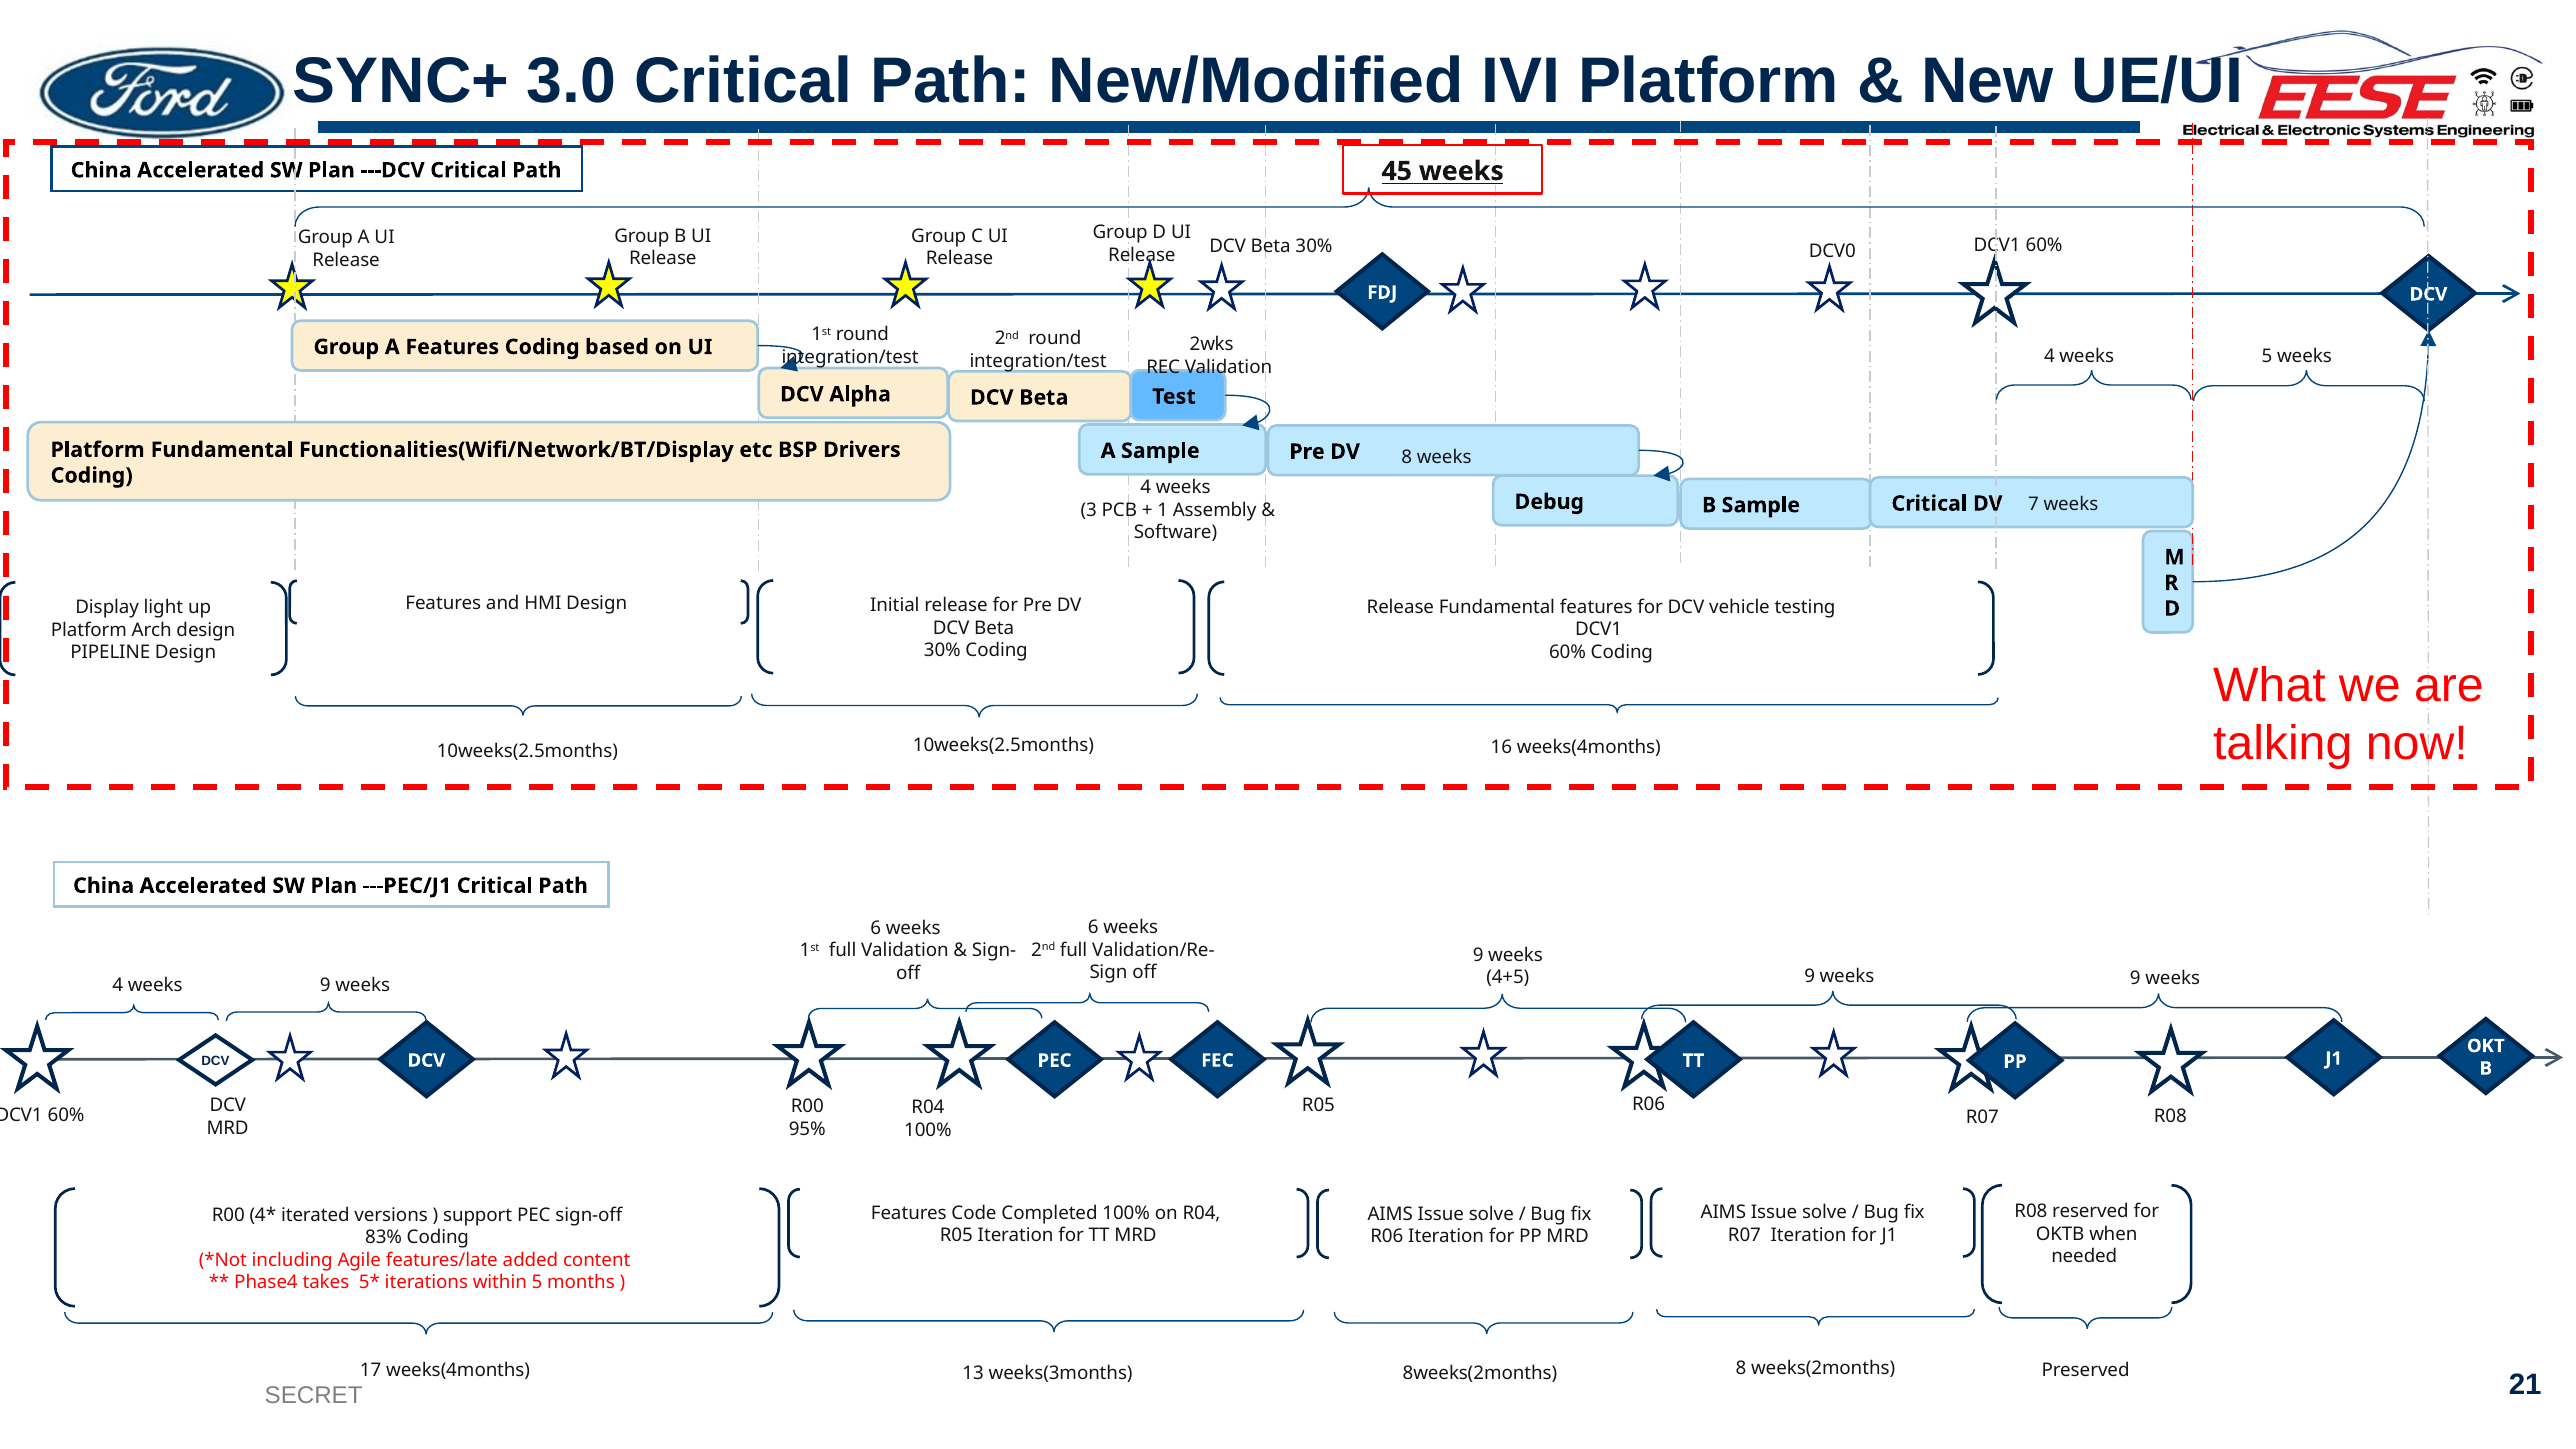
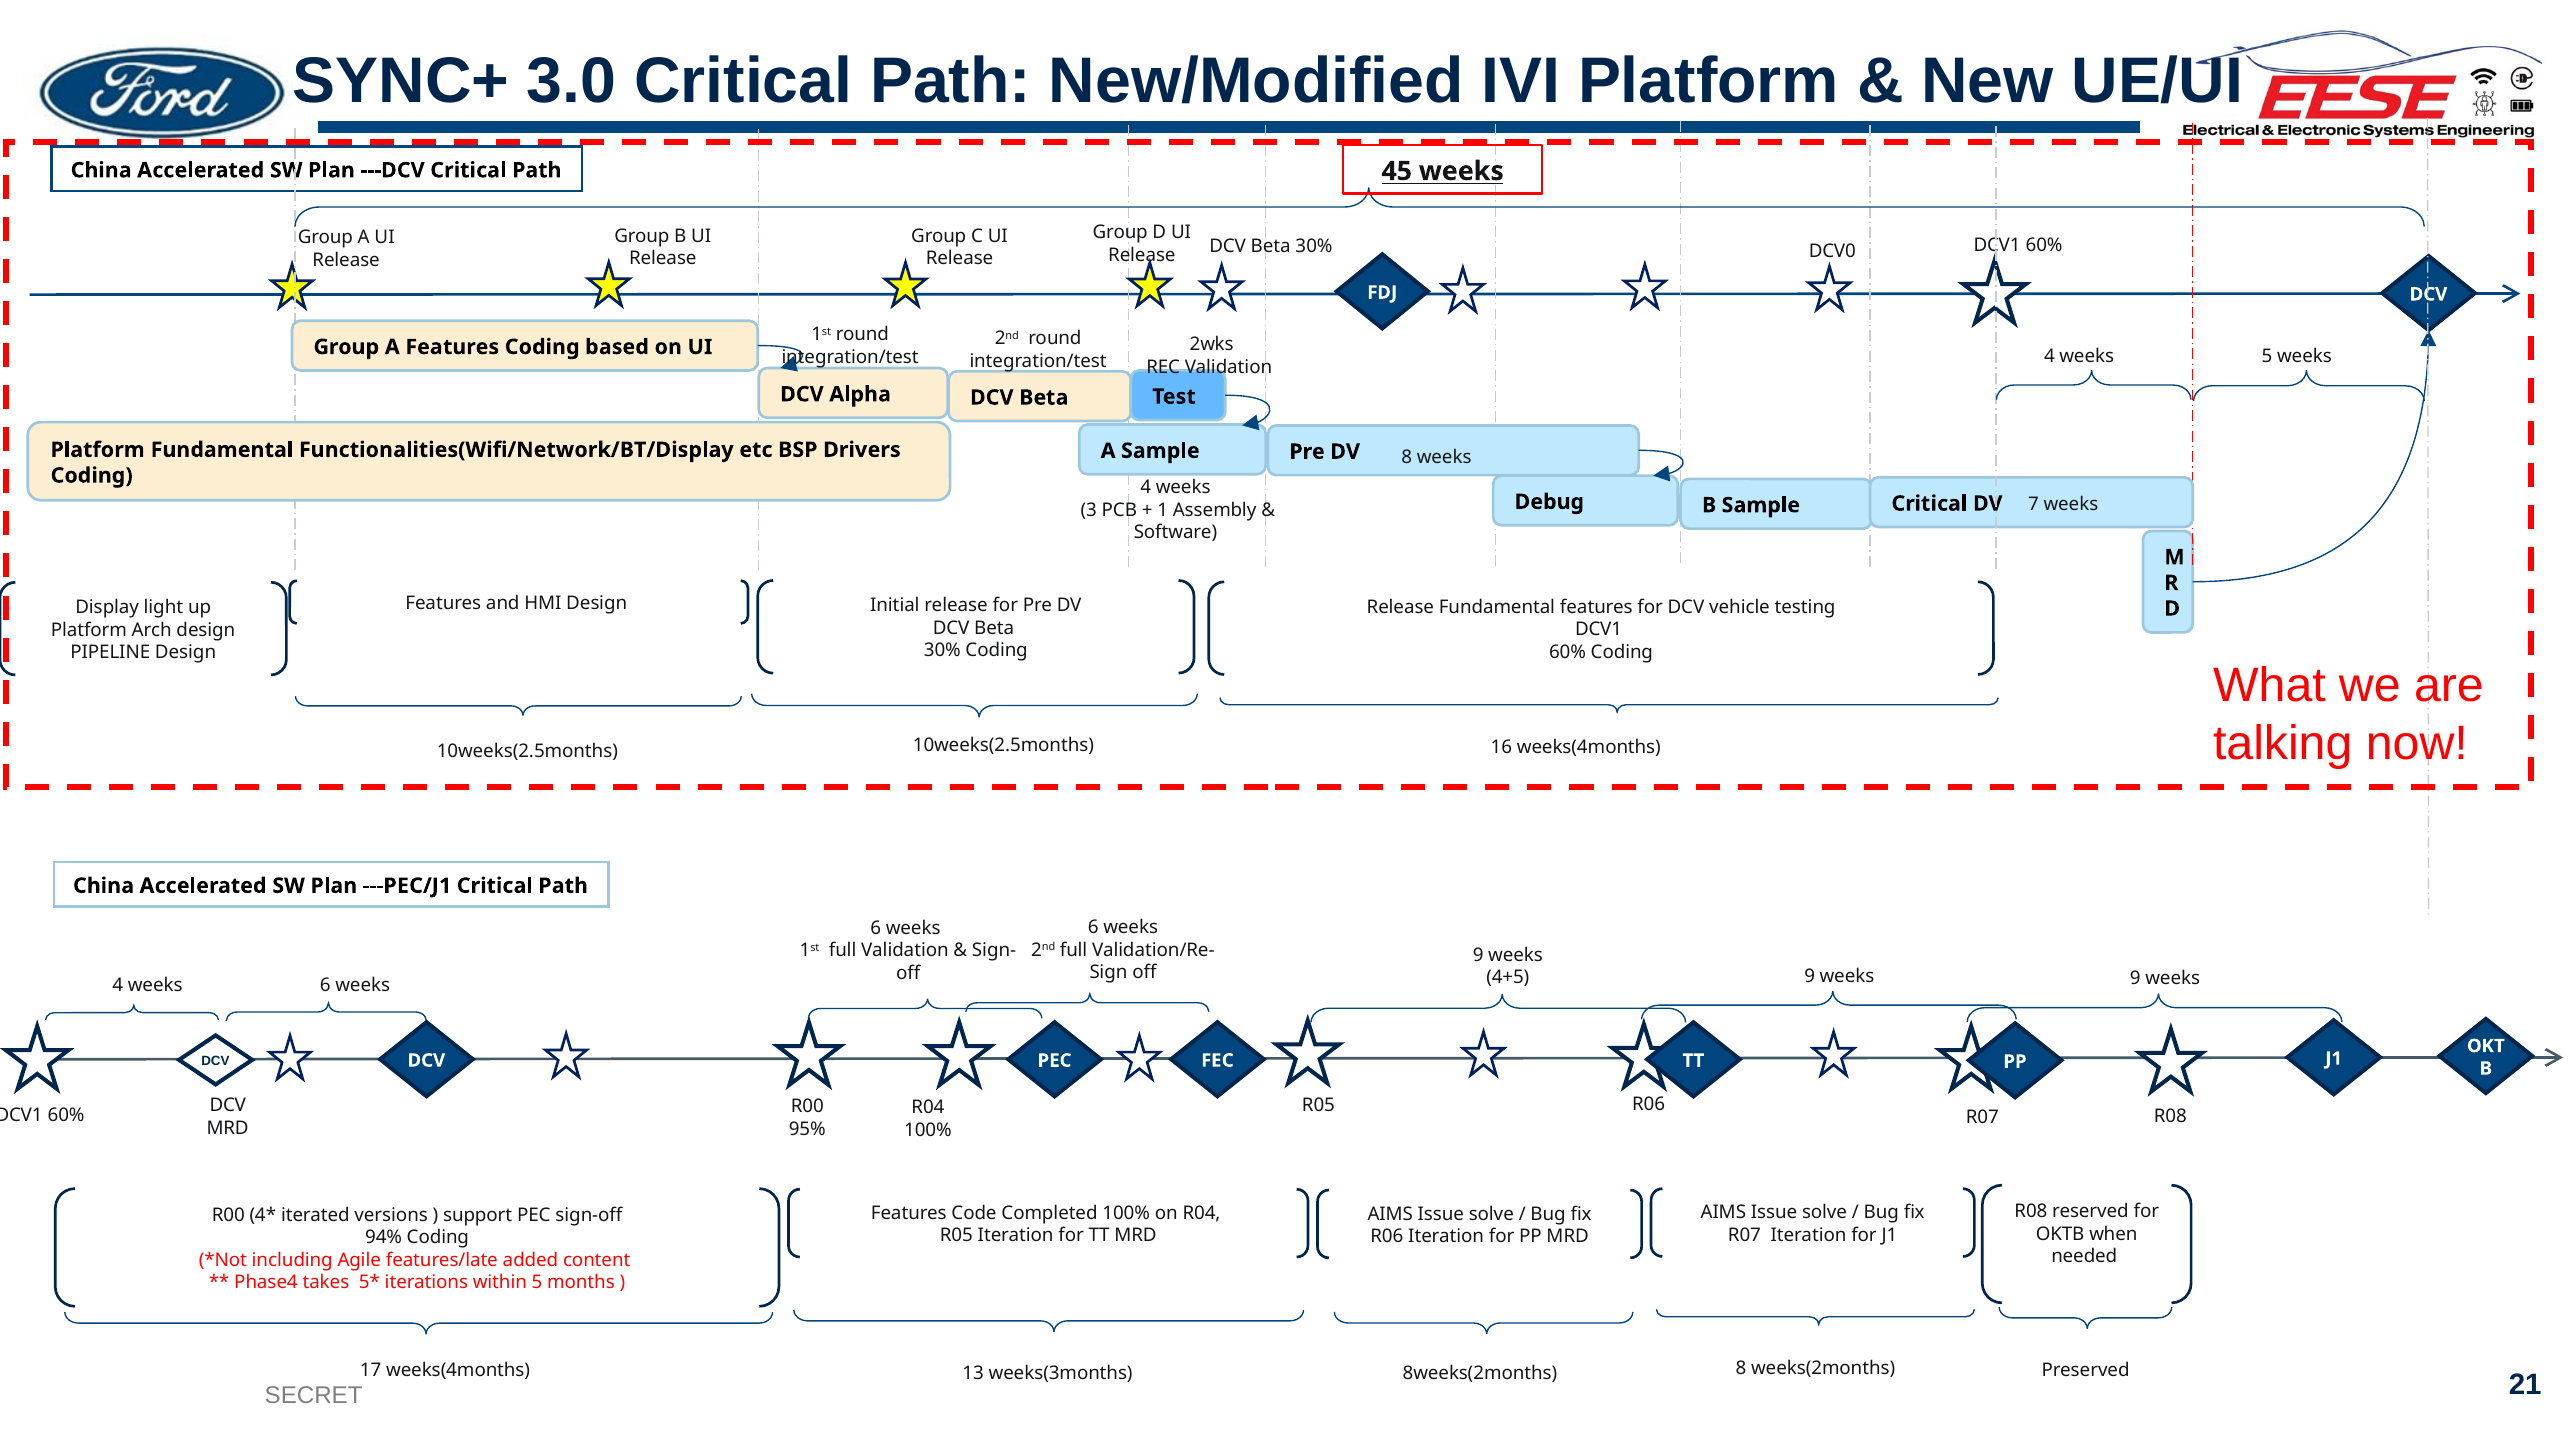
4 weeks 9: 9 -> 6 (325, 985)
83%: 83% -> 94% (384, 1237)
